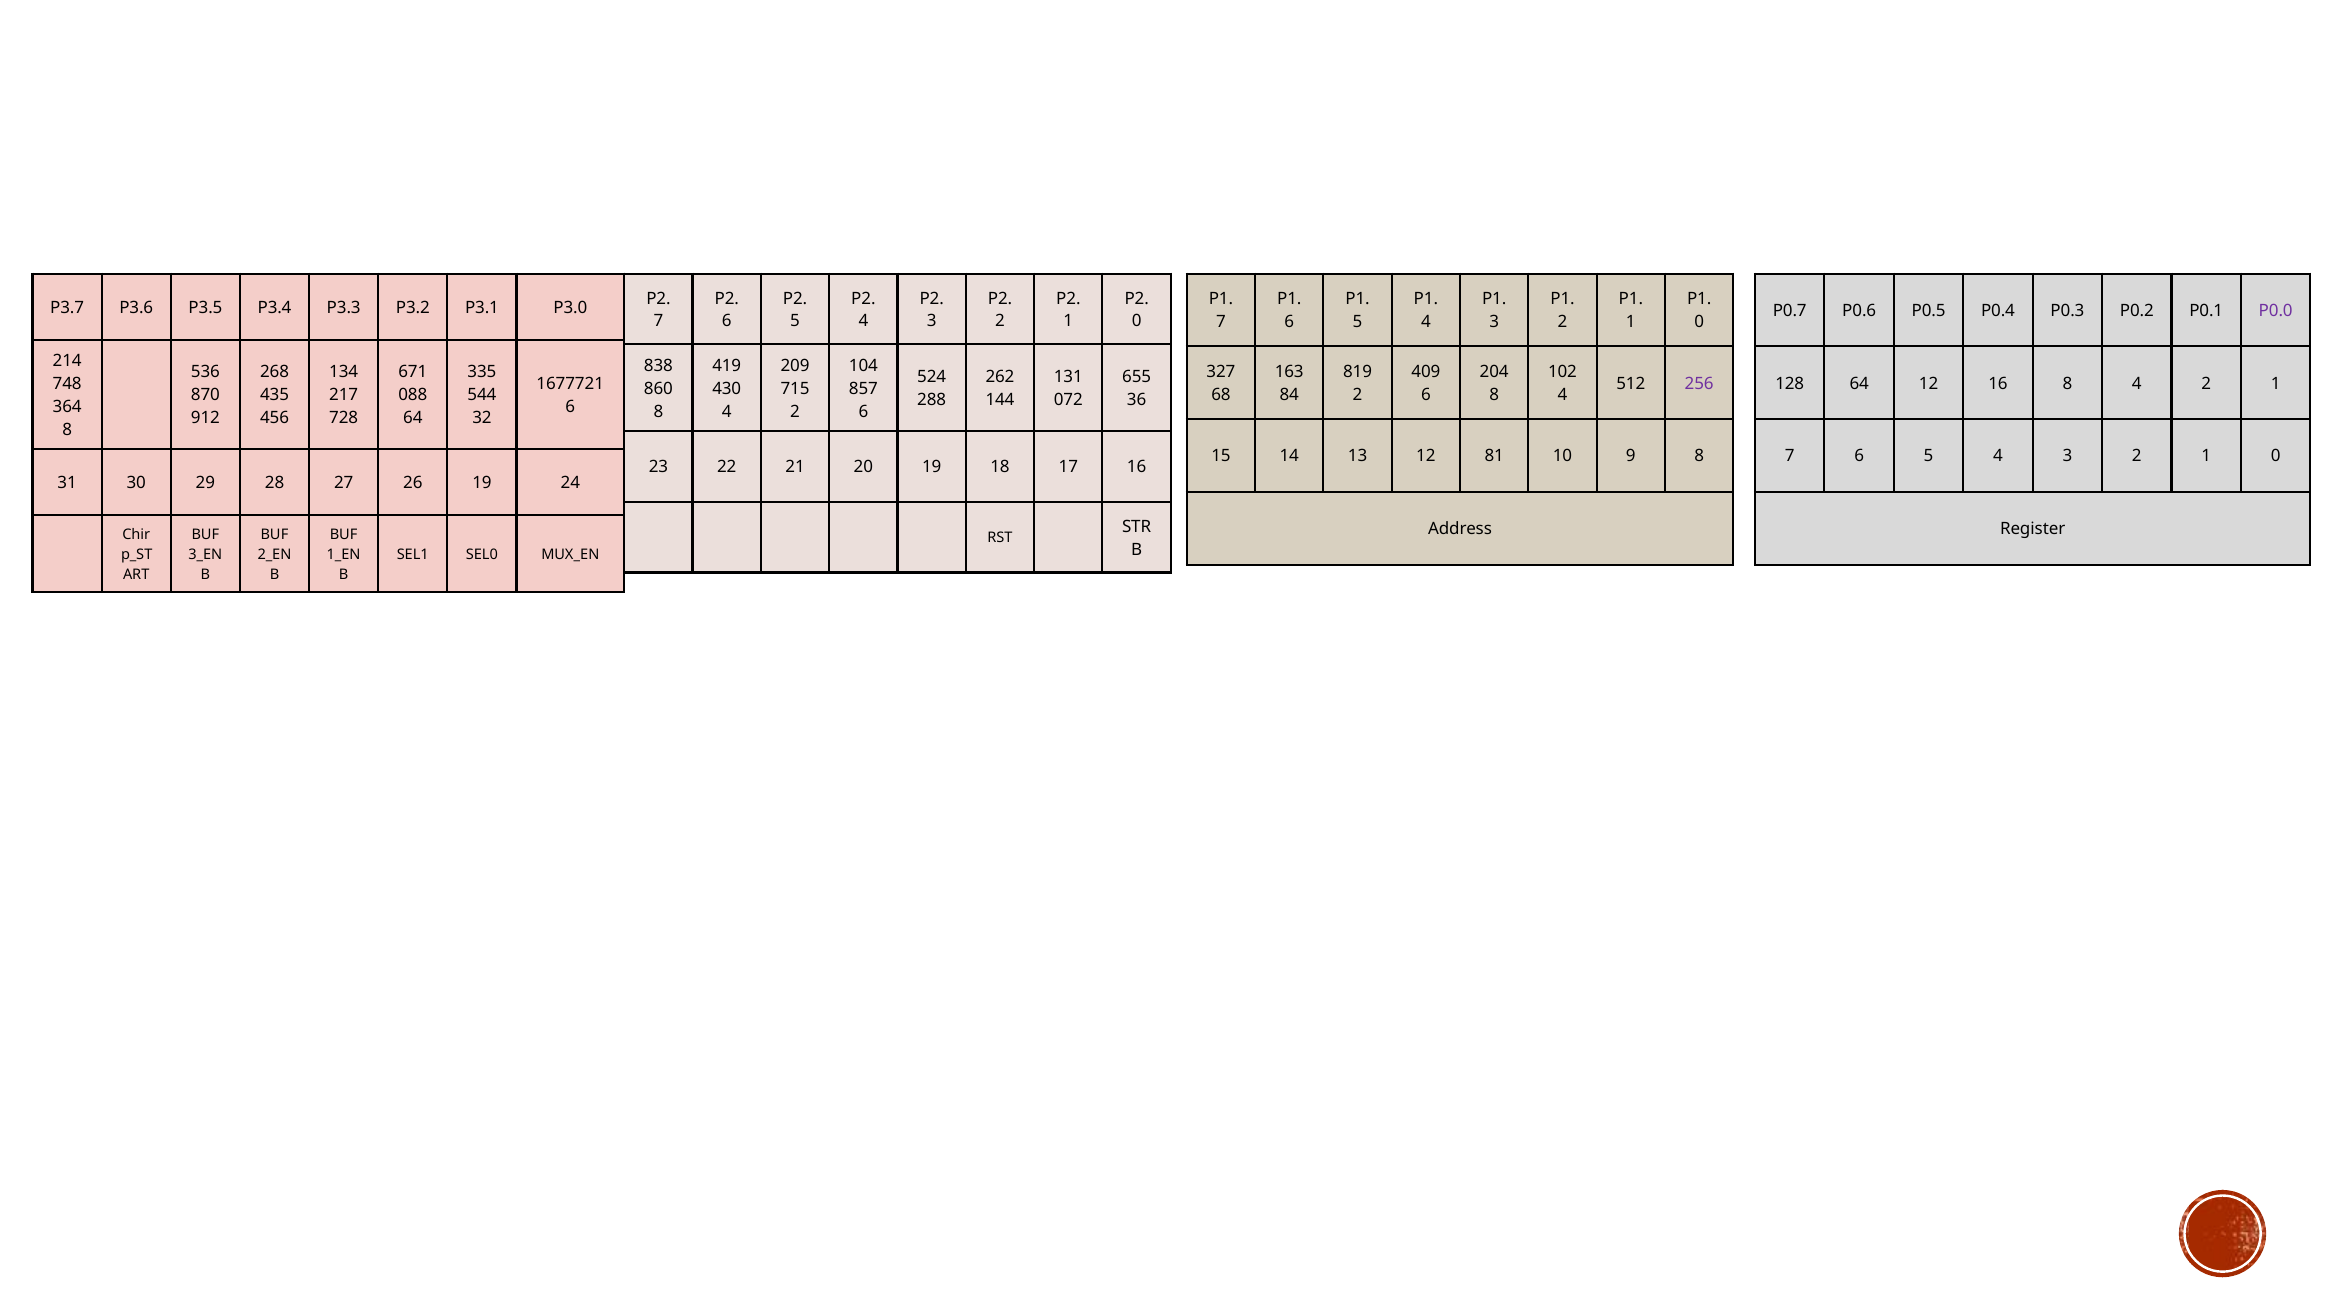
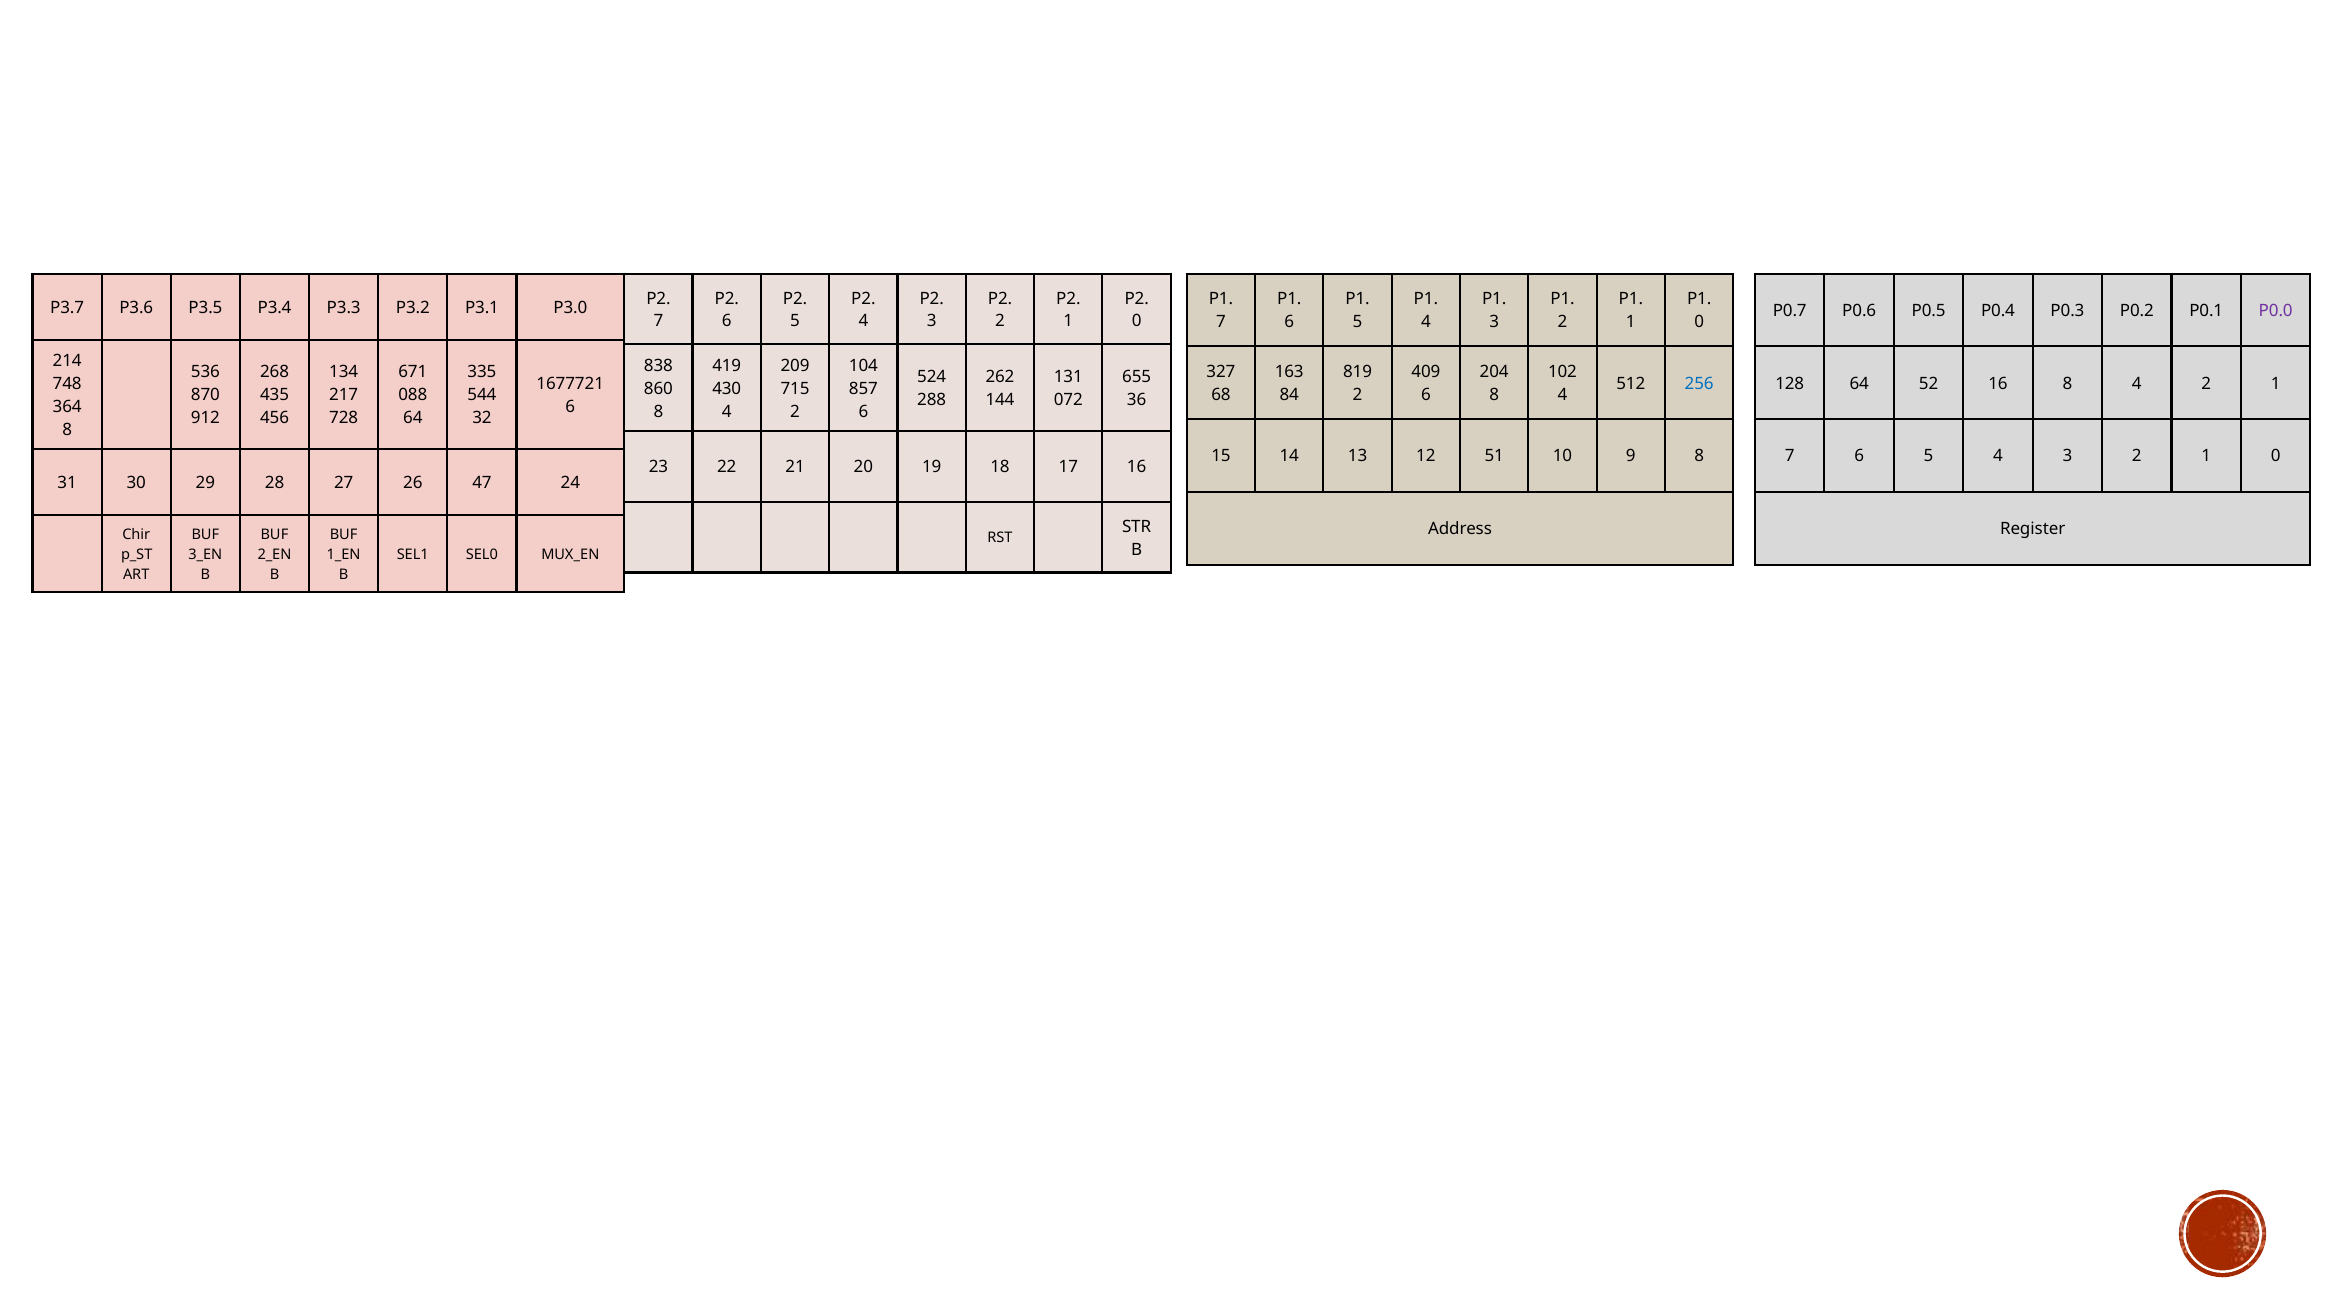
256 colour: purple -> blue (1699, 384)
64 12: 12 -> 52 (1929, 384)
81: 81 -> 51 (1494, 457)
26 19: 19 -> 47 (482, 483)
